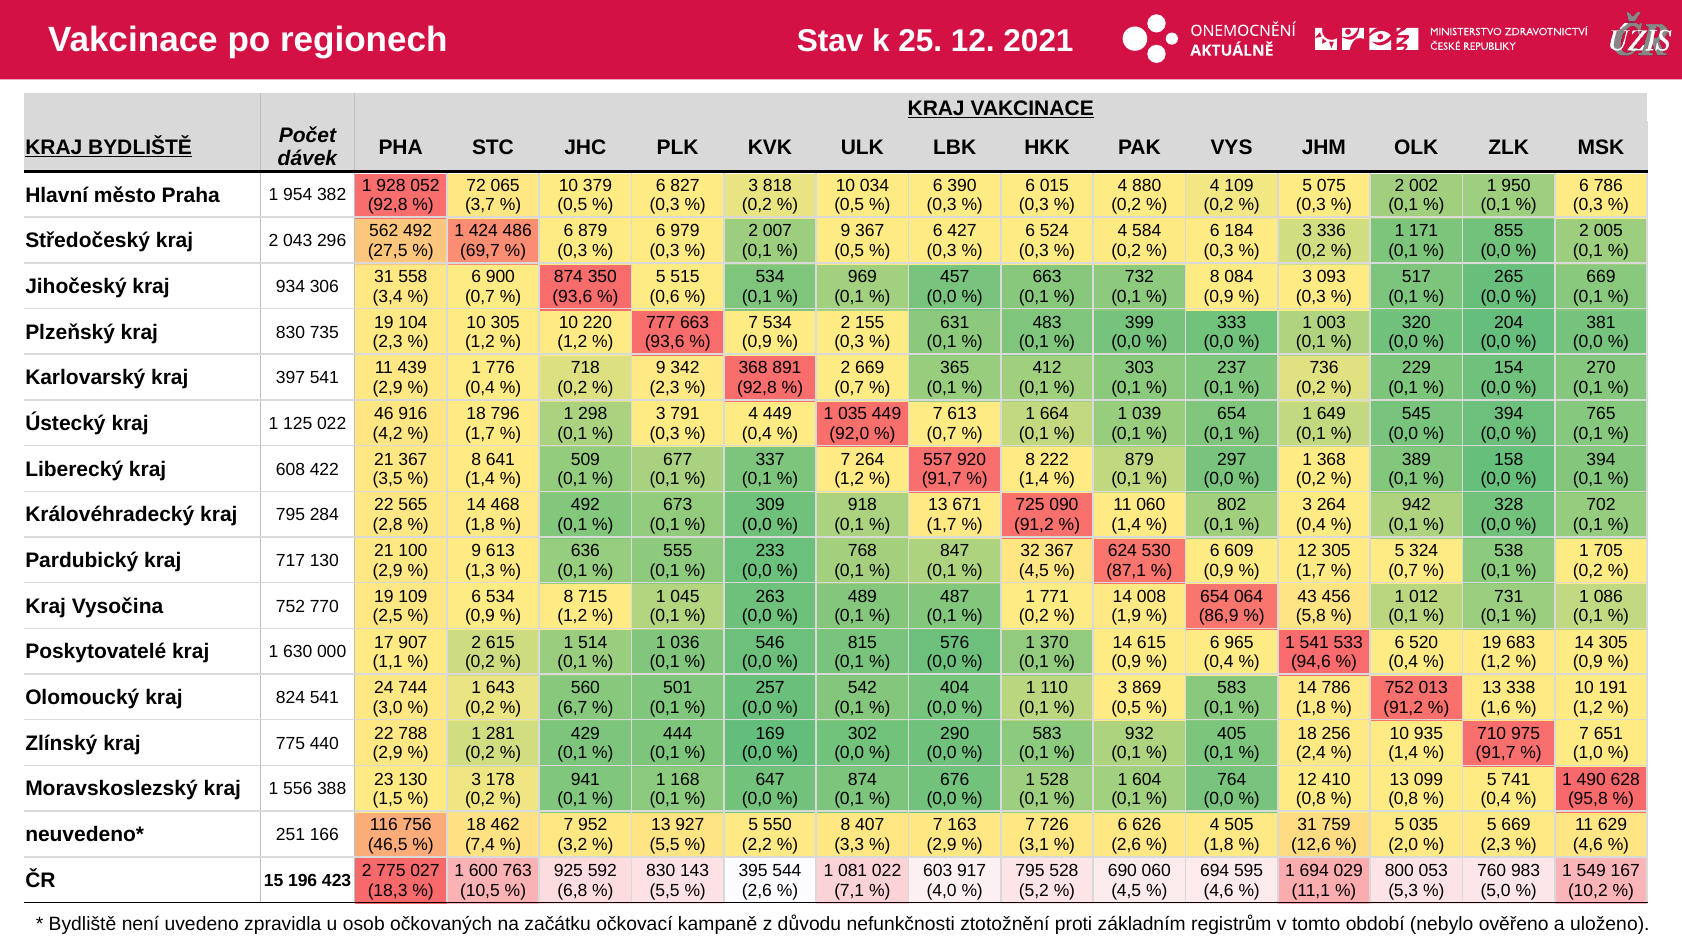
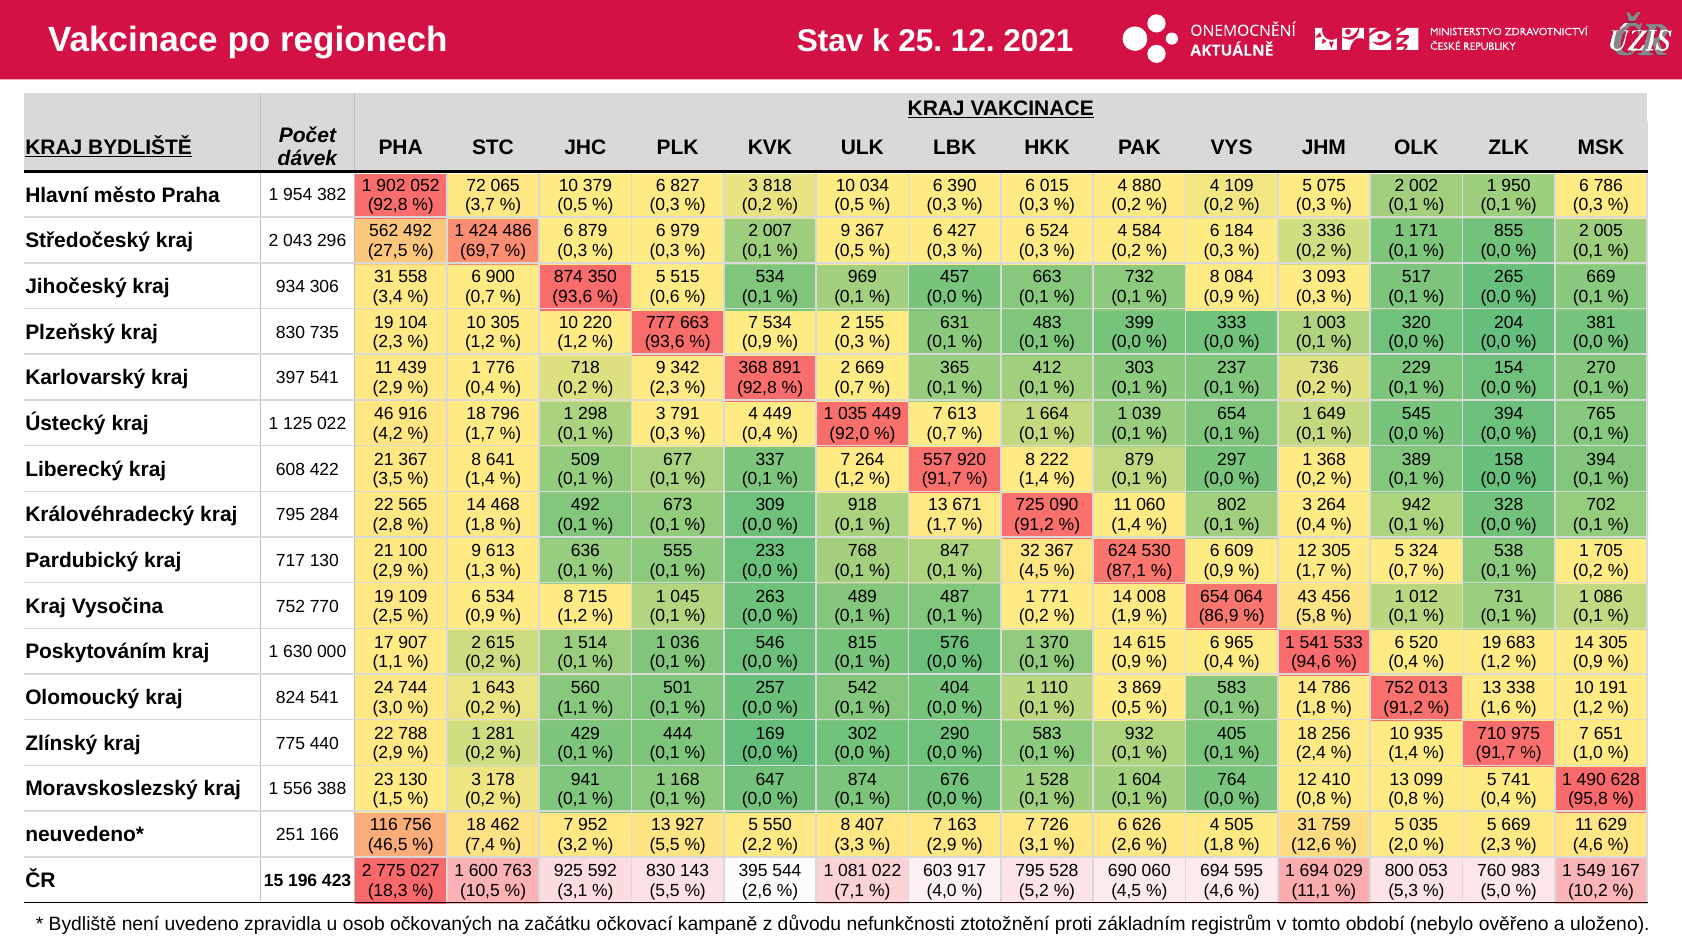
928: 928 -> 902 (391, 185)
Poskytovatelé: Poskytovatelé -> Poskytováním (96, 652)
6,7: 6,7 -> 1,1 (572, 708)
6,8: 6,8 -> 3,1 (572, 890)
